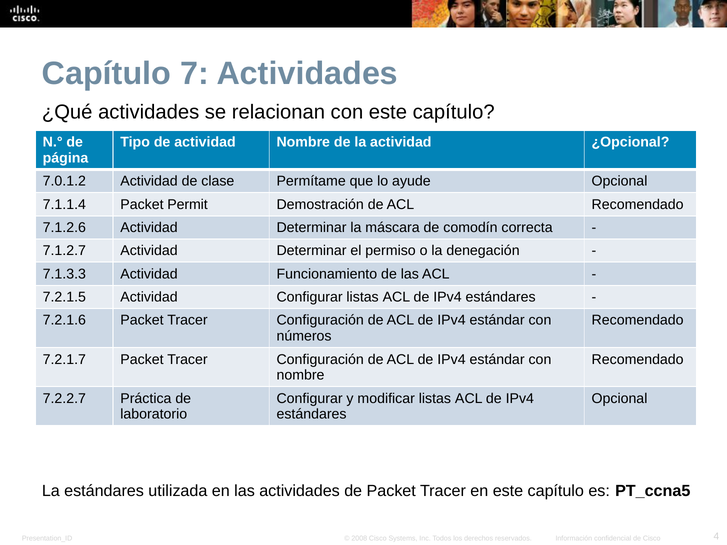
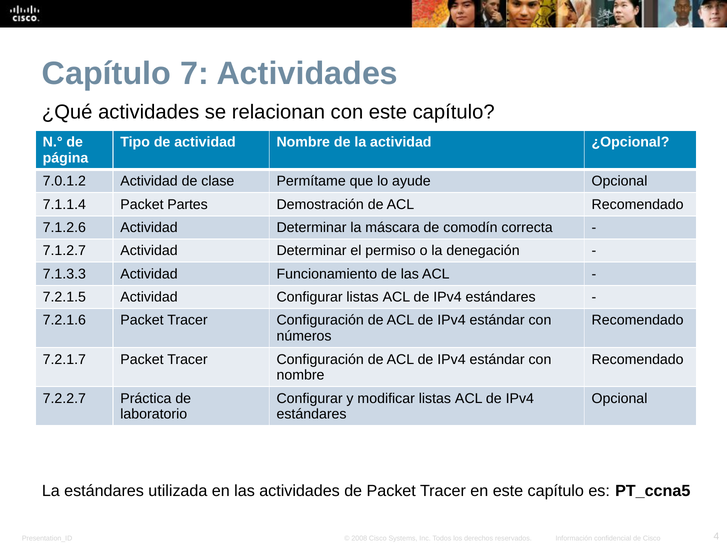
Permit: Permit -> Partes (188, 205)
